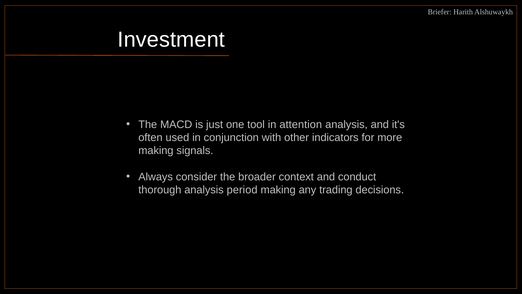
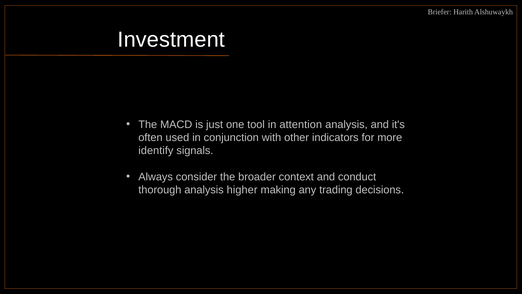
making: making -> identify (156, 150)
period: period -> higher (242, 190)
